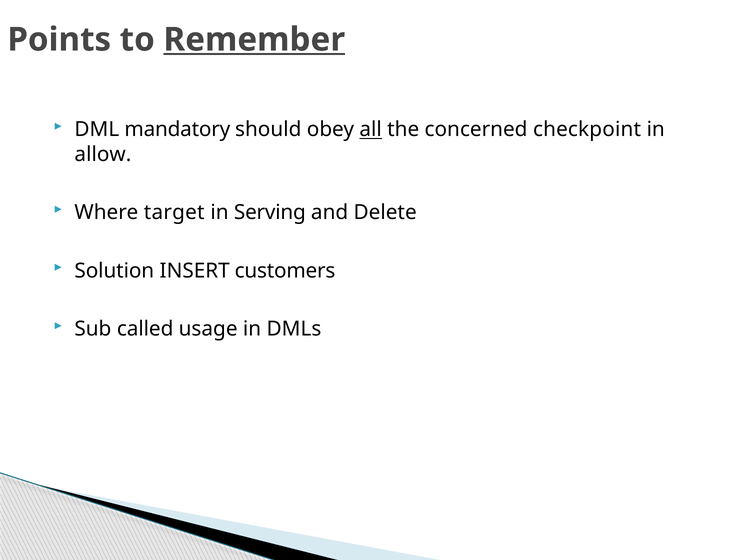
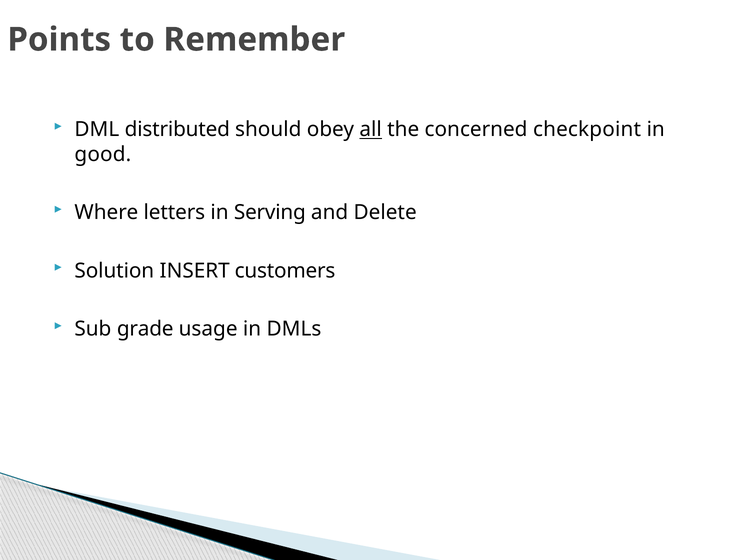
Remember underline: present -> none (254, 40)
mandatory: mandatory -> distributed (177, 129)
allow: allow -> good (103, 154)
target: target -> letters (174, 212)
called: called -> grade (145, 328)
